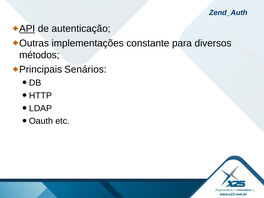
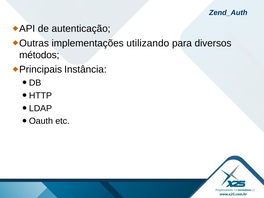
API underline: present -> none (27, 29)
constante: constante -> utilizando (148, 43)
Senários: Senários -> Instância (85, 69)
